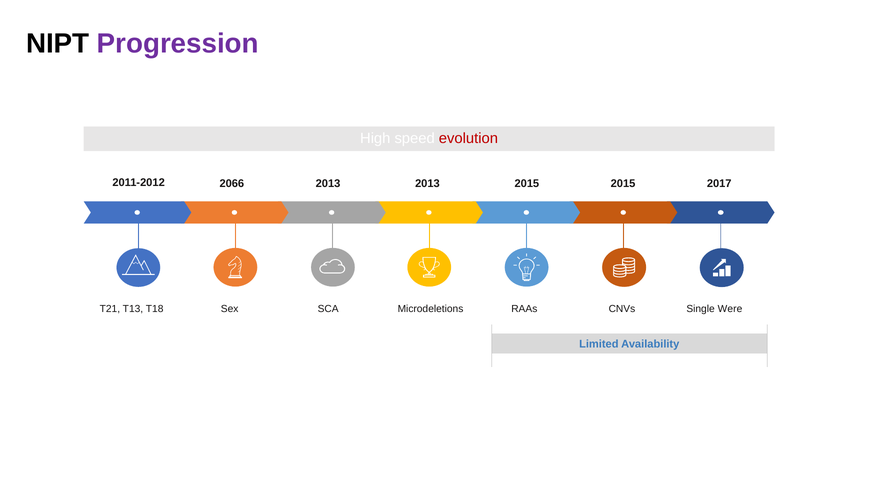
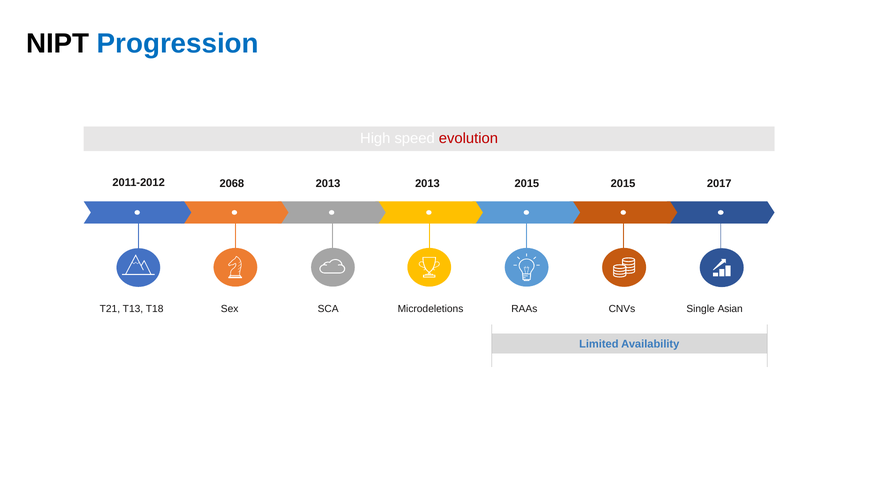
Progression colour: purple -> blue (178, 44)
2066: 2066 -> 2068 (232, 184)
Were: Were -> Asian (730, 309)
